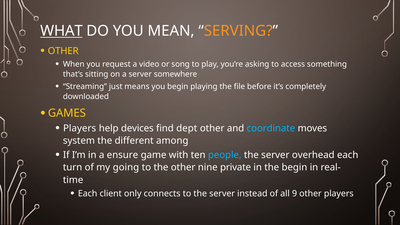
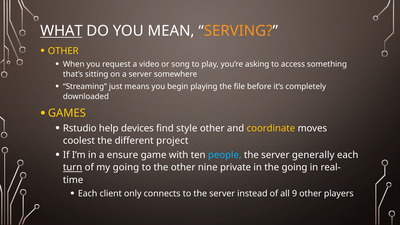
Players: Players -> Rstudio (80, 128)
dept: dept -> style (187, 128)
coordinate colour: light blue -> yellow (271, 128)
system: system -> coolest (79, 141)
among: among -> project (172, 141)
overhead: overhead -> generally (313, 155)
turn underline: none -> present (73, 167)
the begin: begin -> going (294, 167)
